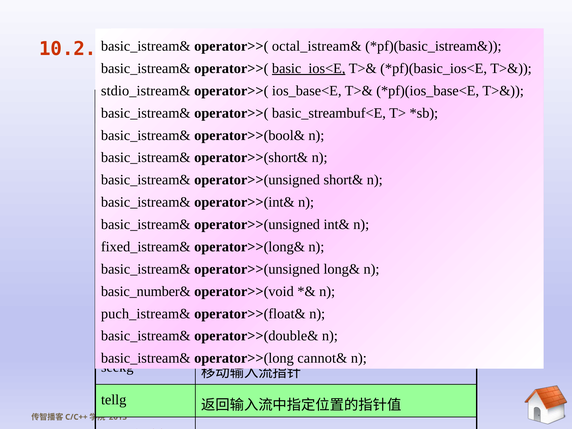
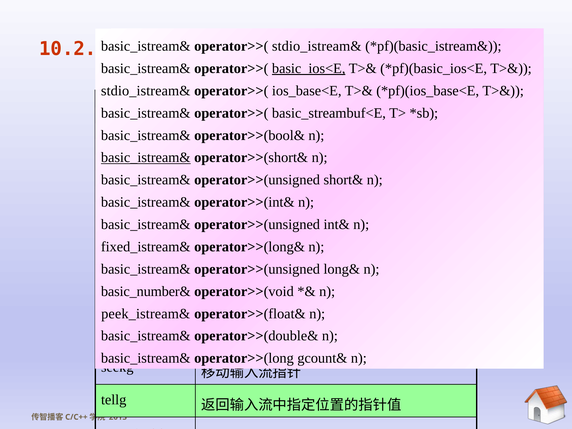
octal_istream&: octal_istream& -> stdio_istream& (317, 46)
basic_istream& underline: none -> present (146, 158)
puch_istream&: puch_istream& -> peek_istream& (146, 314)
cannot&: cannot& -> gcount& (322, 358)
